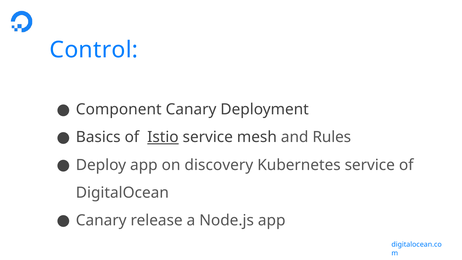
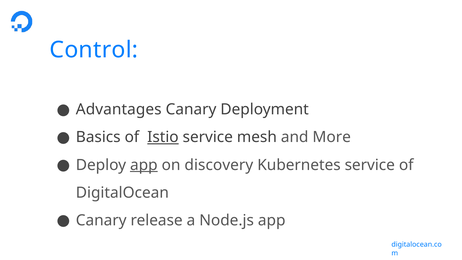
Component: Component -> Advantages (119, 109)
Rules: Rules -> More (332, 137)
app underline: none -> present (144, 165)
